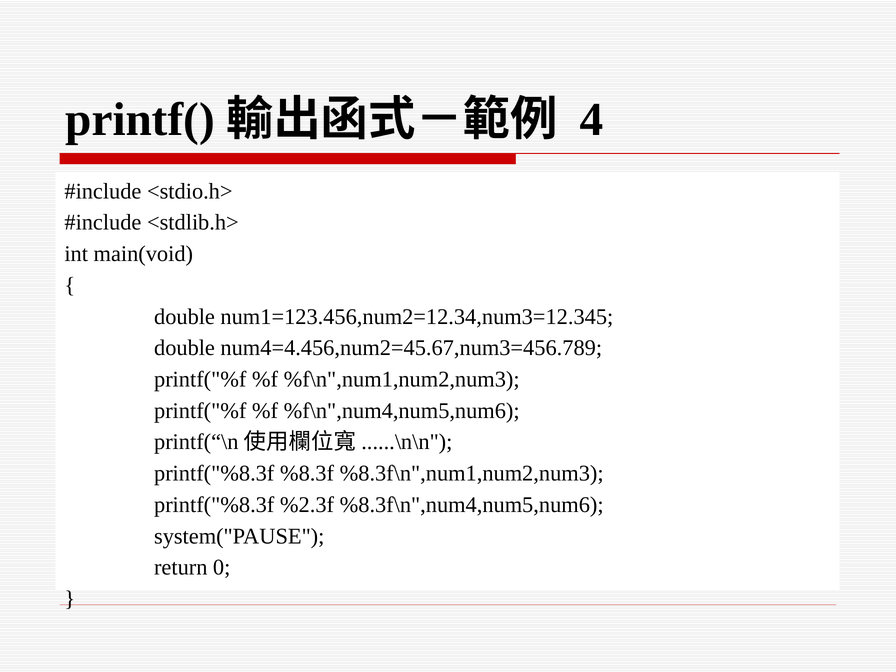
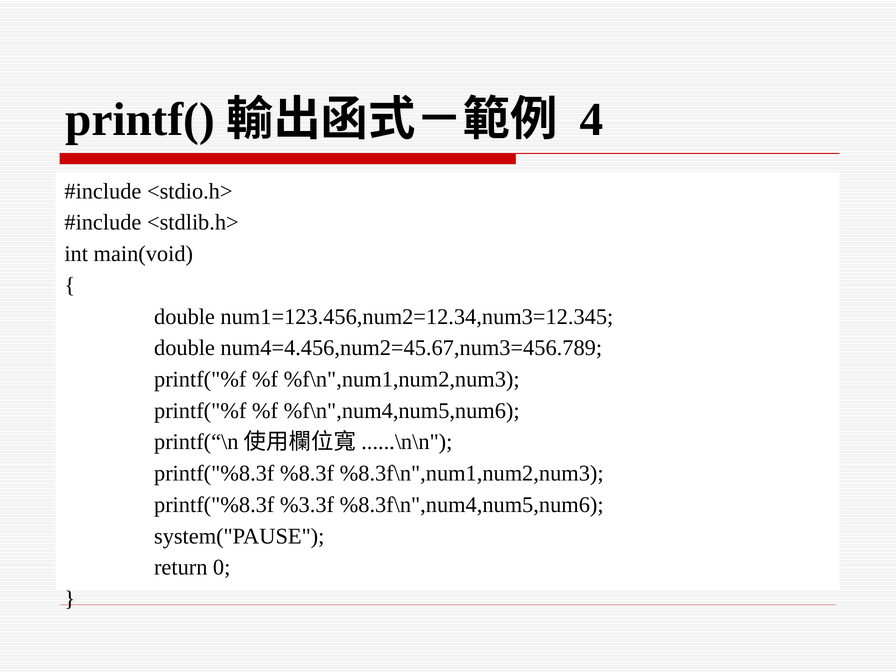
%2.3f: %2.3f -> %3.3f (307, 505)
